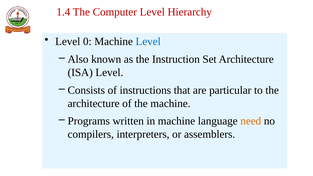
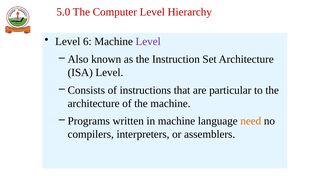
1.4: 1.4 -> 5.0 (63, 12)
0: 0 -> 6 (87, 42)
Level colour: blue -> purple (148, 42)
